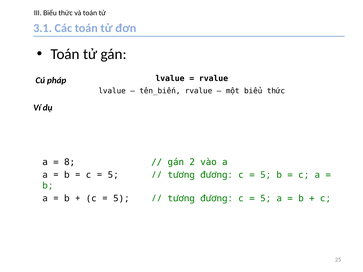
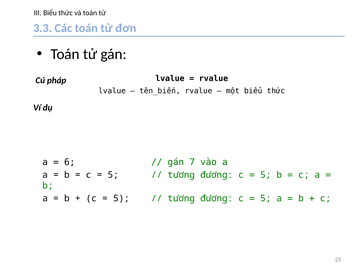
3.1: 3.1 -> 3.3 (43, 28)
8: 8 -> 6 (70, 162)
2: 2 -> 7 (192, 162)
